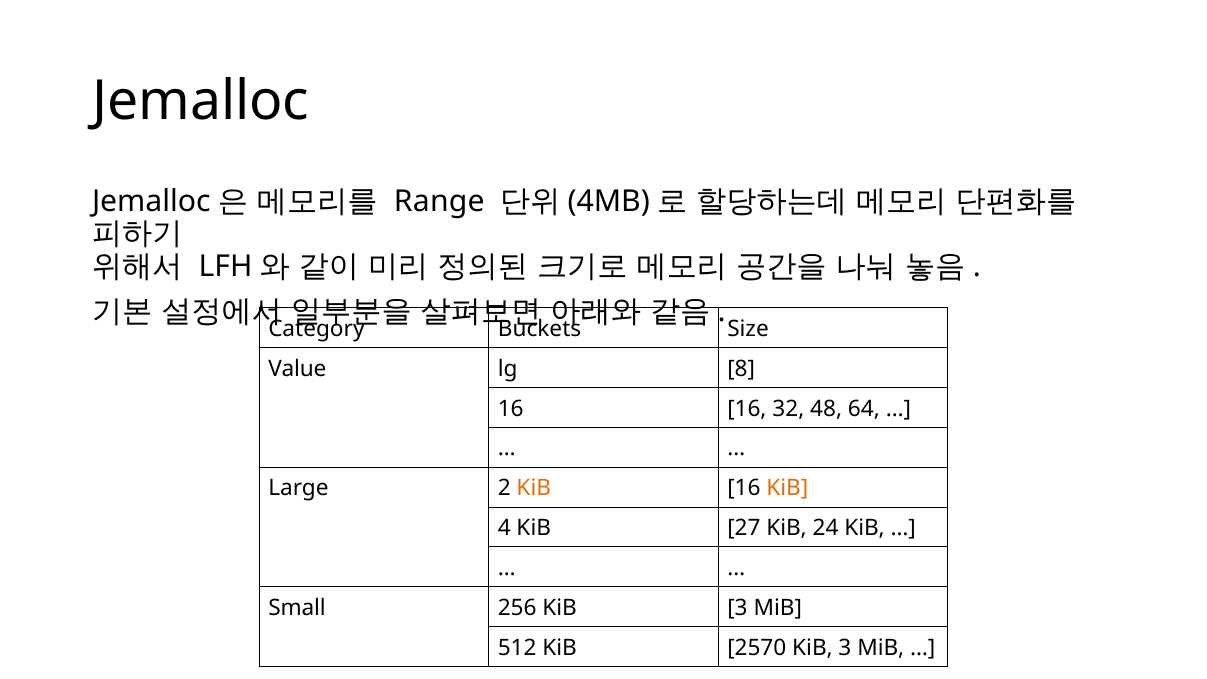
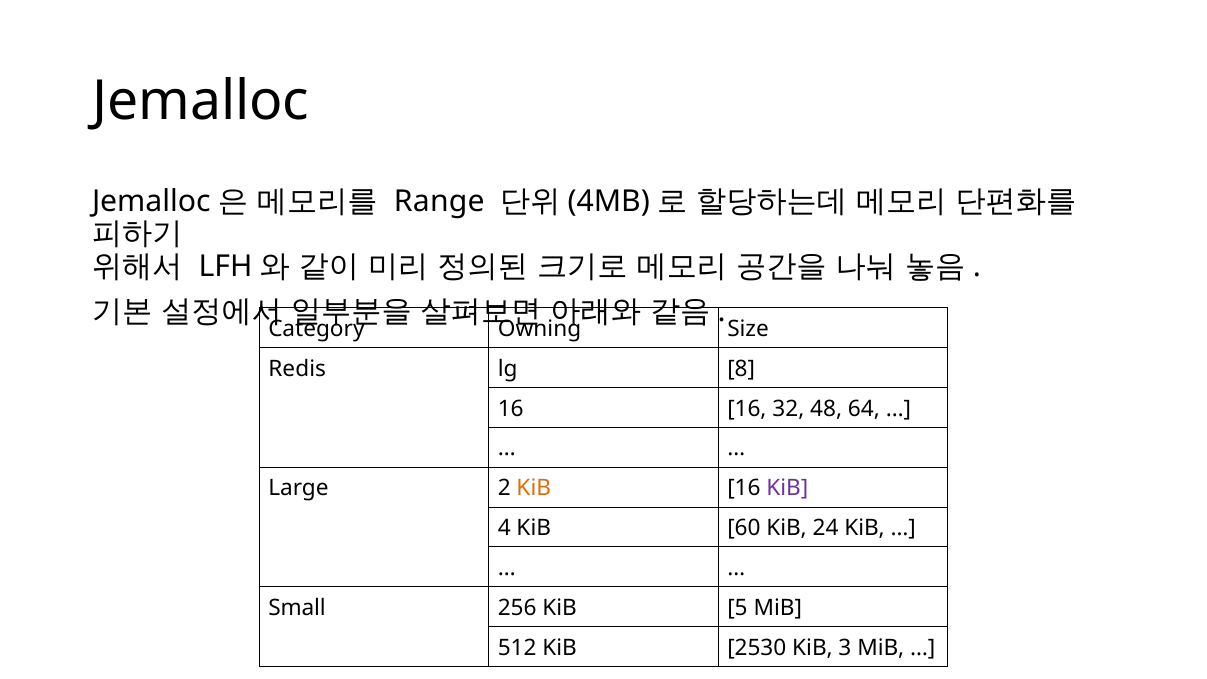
Buckets: Buckets -> Owning (540, 329)
Value: Value -> Redis (297, 369)
KiB colour: orange -> purple (787, 488)
27: 27 -> 60 (744, 528)
256 KiB 3: 3 -> 5 (737, 608)
2570: 2570 -> 2530 (757, 648)
